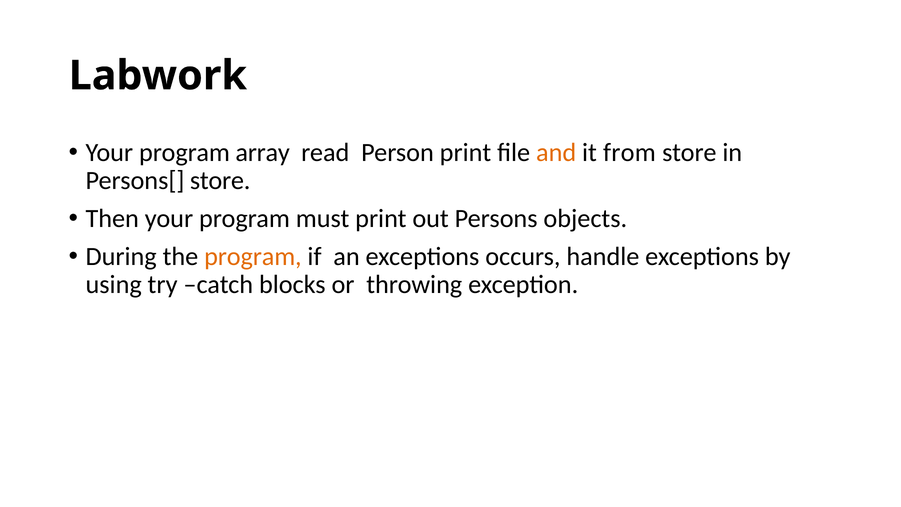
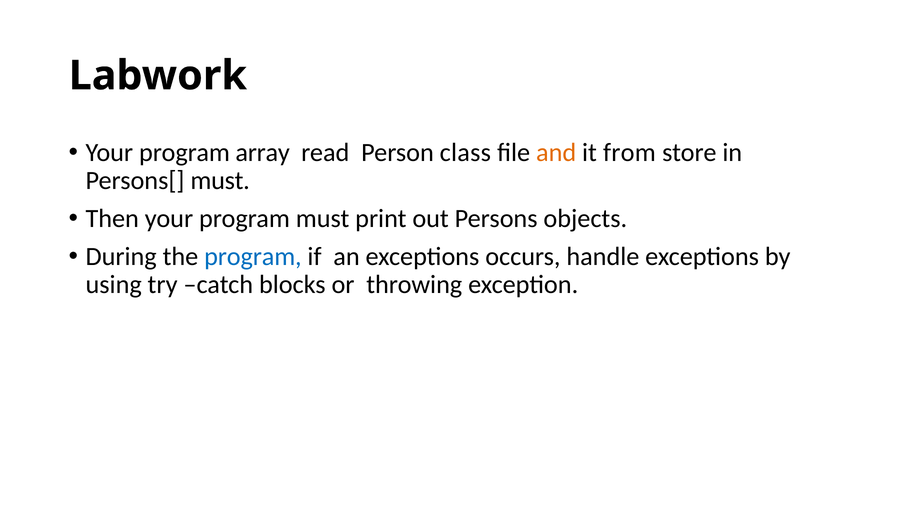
Person print: print -> class (465, 152)
Persons[ store: store -> must (220, 181)
program colour: orange -> blue (253, 256)
